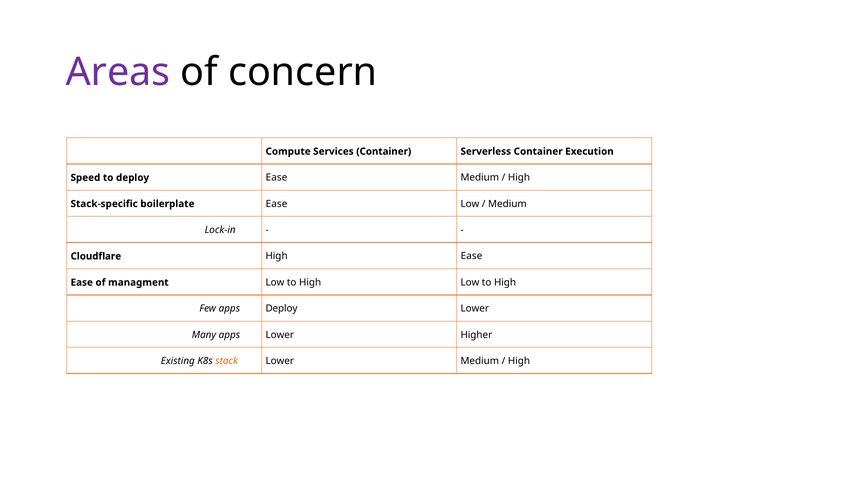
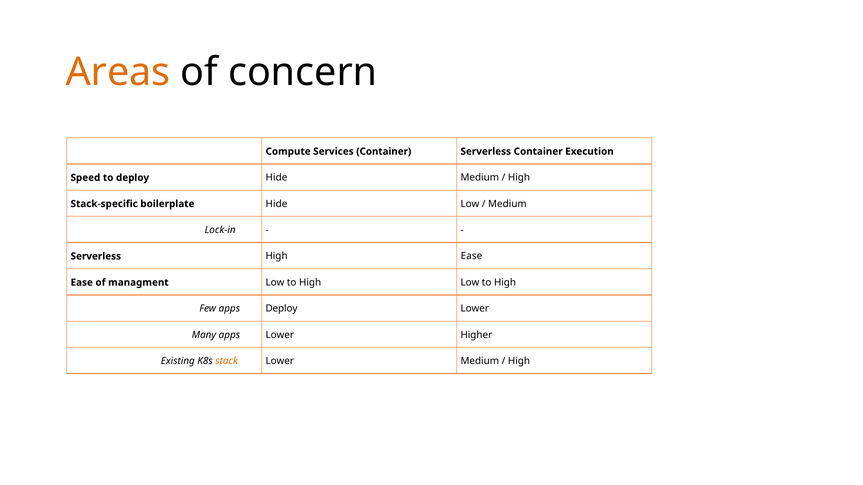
Areas colour: purple -> orange (118, 72)
deploy Ease: Ease -> Hide (277, 178)
boilerplate Ease: Ease -> Hide (277, 204)
Cloudflare: Cloudflare -> Serverless (96, 256)
